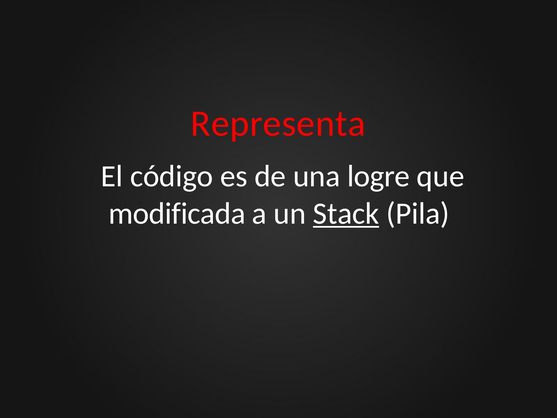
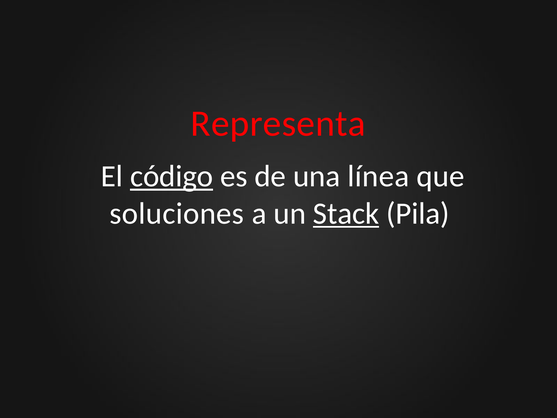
código underline: none -> present (172, 176)
logre: logre -> línea (378, 176)
modificada: modificada -> soluciones (177, 213)
